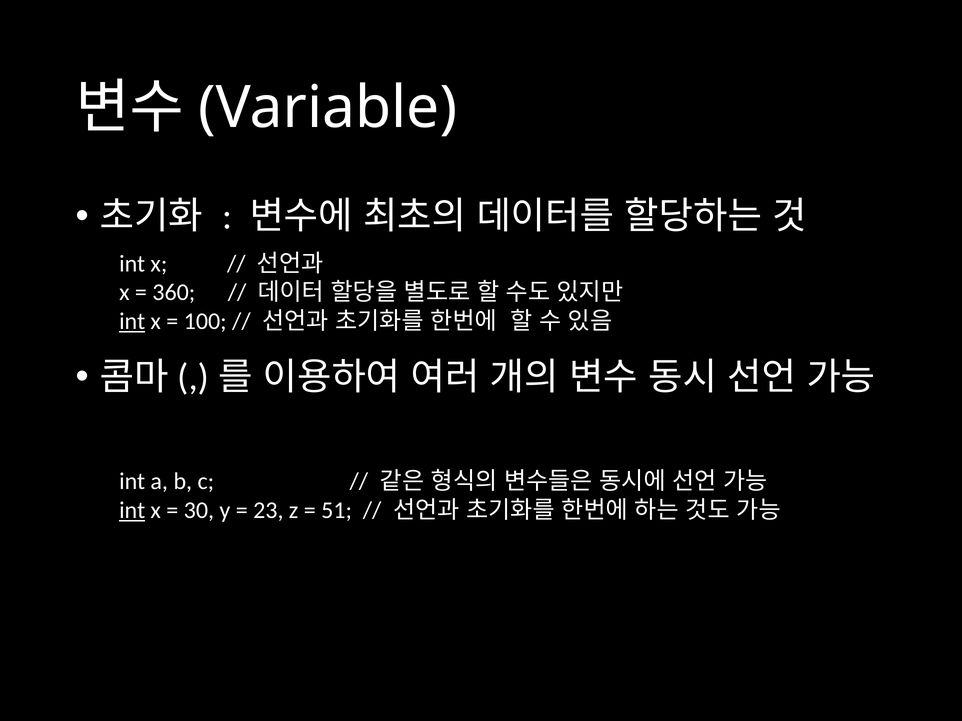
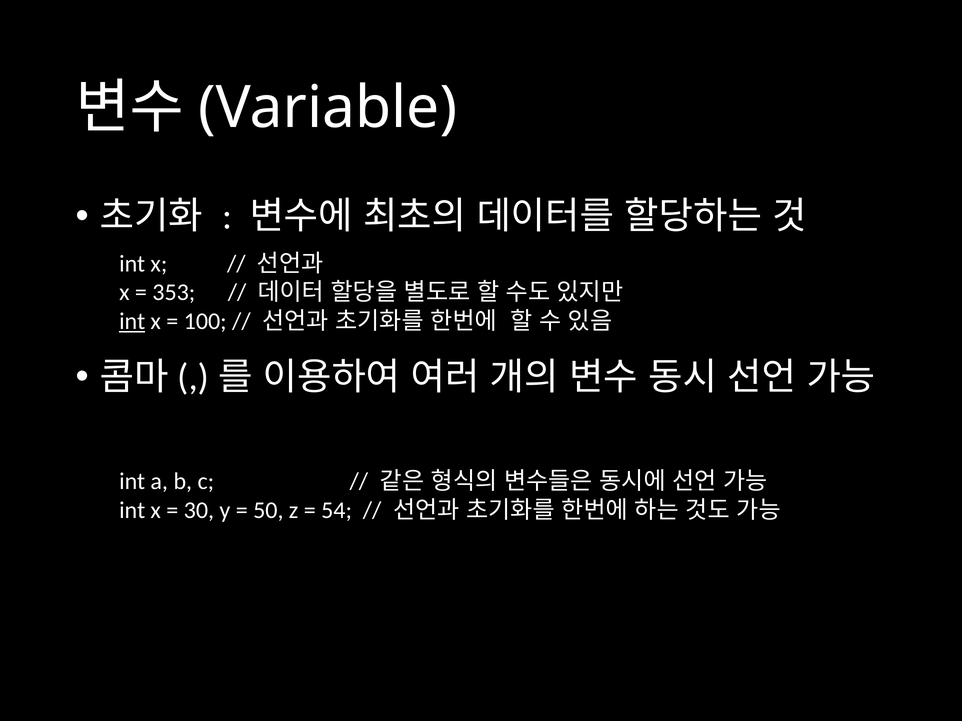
360: 360 -> 353 (174, 293)
int underline: present -> none (132, 511)
23: 23 -> 50 (268, 511)
51: 51 -> 54 (337, 511)
